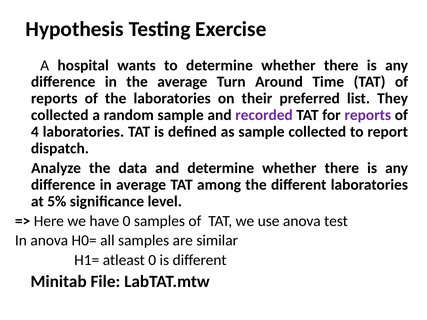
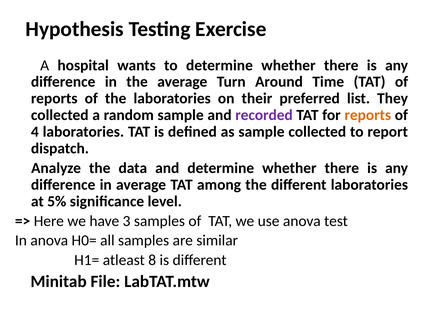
reports colour: purple -> orange (368, 115)
have 0: 0 -> 3 (127, 221)
atleast 0: 0 -> 8 (152, 260)
